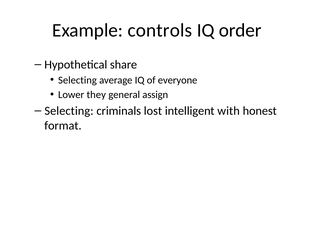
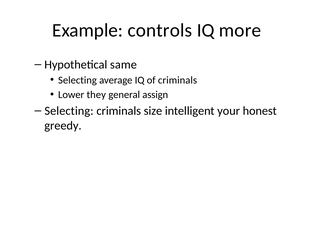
order: order -> more (240, 30)
share: share -> same (123, 65)
of everyone: everyone -> criminals (178, 80)
lost: lost -> size (153, 111)
with: with -> your (229, 111)
format: format -> greedy (63, 126)
